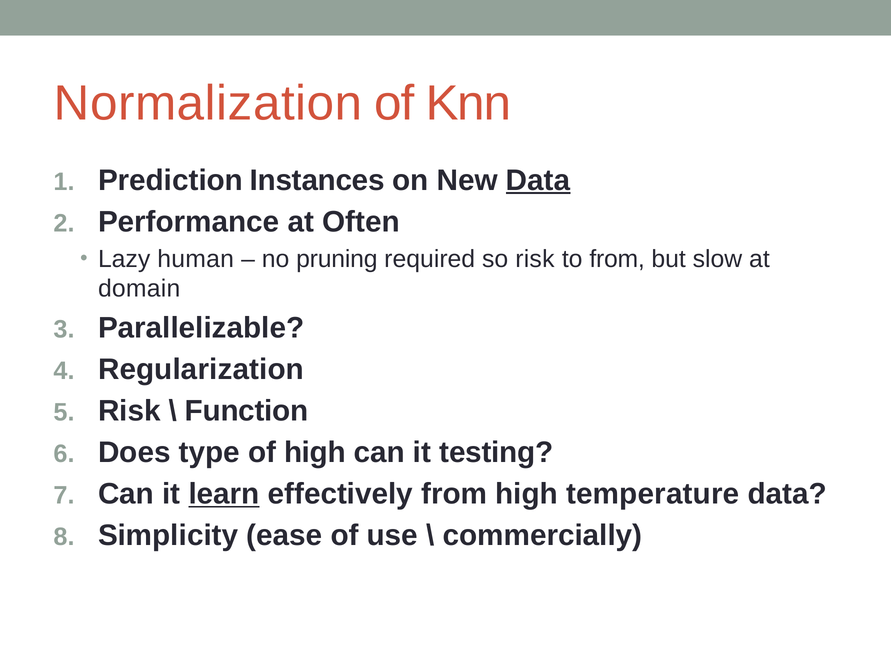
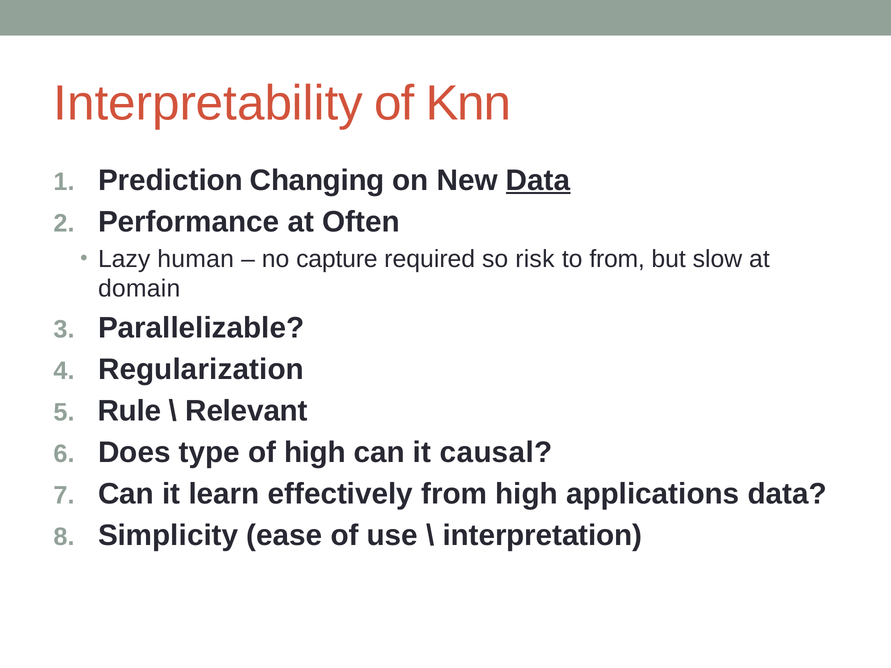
Normalization: Normalization -> Interpretability (208, 104)
Instances: Instances -> Changing (317, 180)
pruning: pruning -> capture (337, 259)
Risk: Risk -> Rule (130, 411)
Function: Function -> Relevant (247, 411)
testing: testing -> causal (496, 453)
learn underline: present -> none (224, 494)
temperature: temperature -> applications (653, 494)
commercially: commercially -> interpretation (542, 536)
